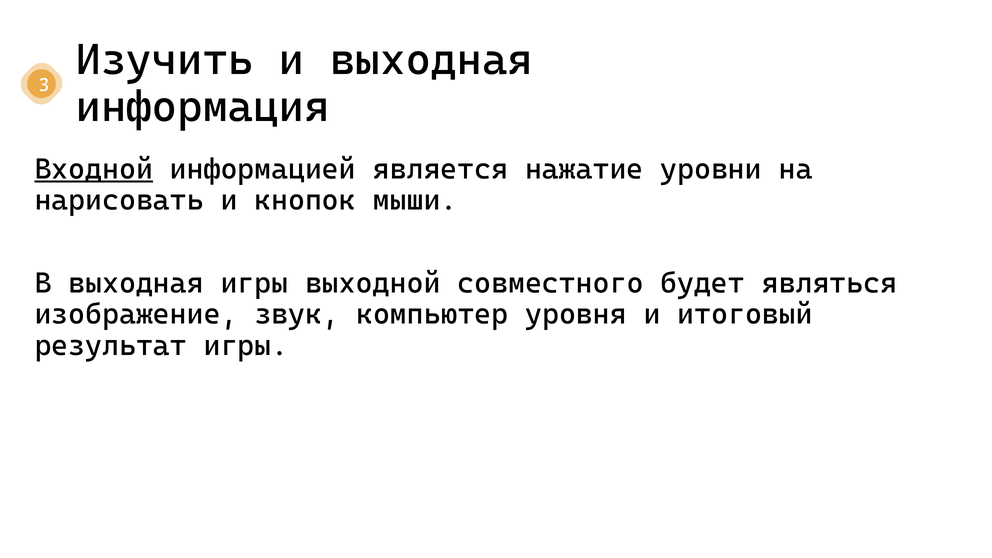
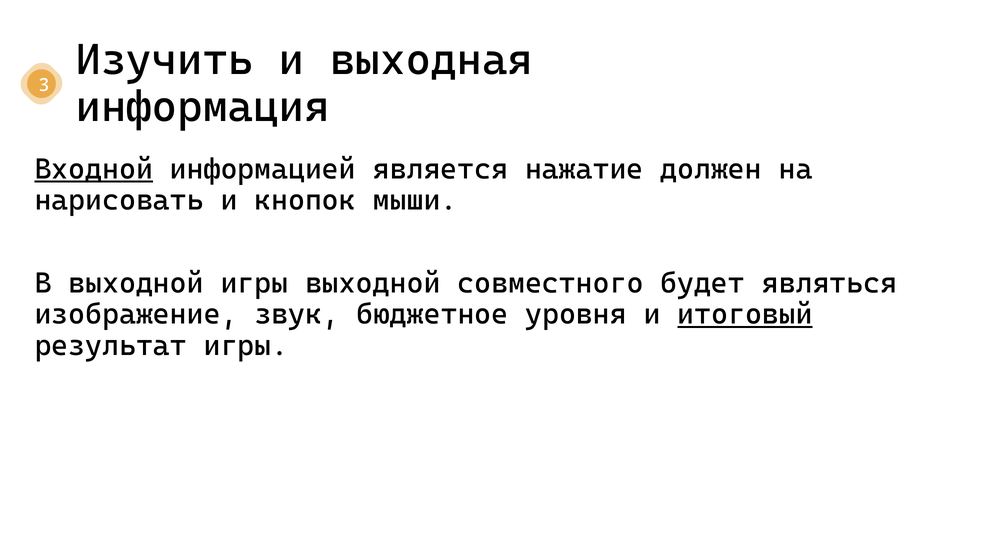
уровни: уровни -> должен (711, 169)
В выходная: выходная -> выходной (136, 283)
компьютер: компьютер -> бюджетное (432, 314)
итоговый underline: none -> present (745, 314)
